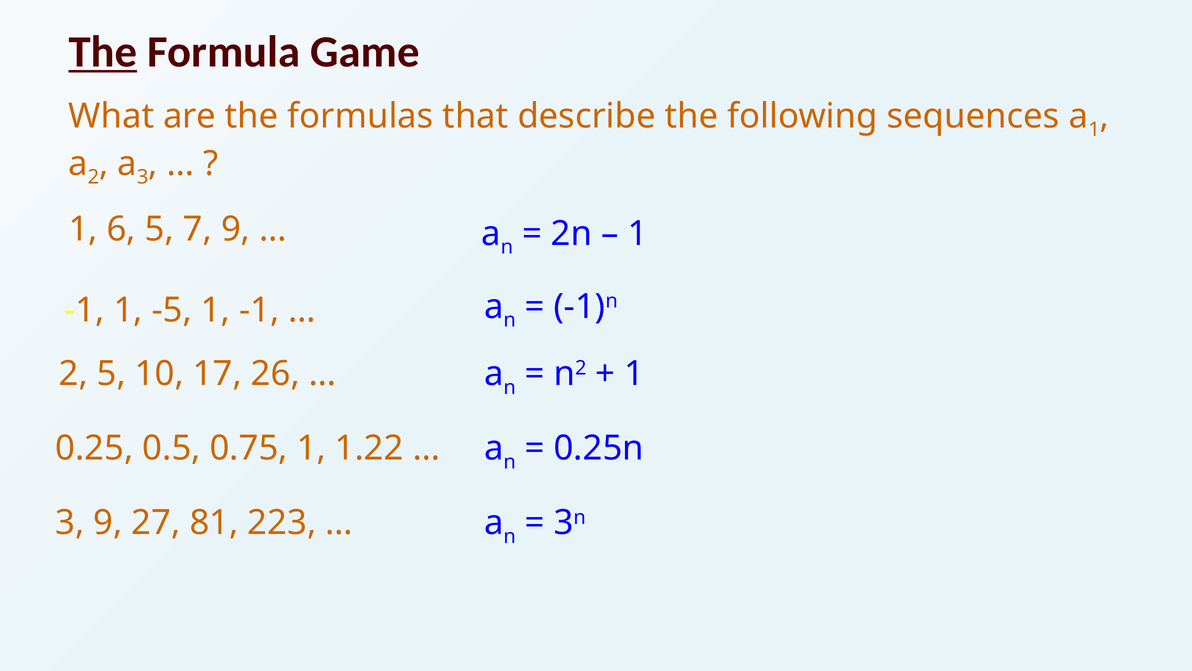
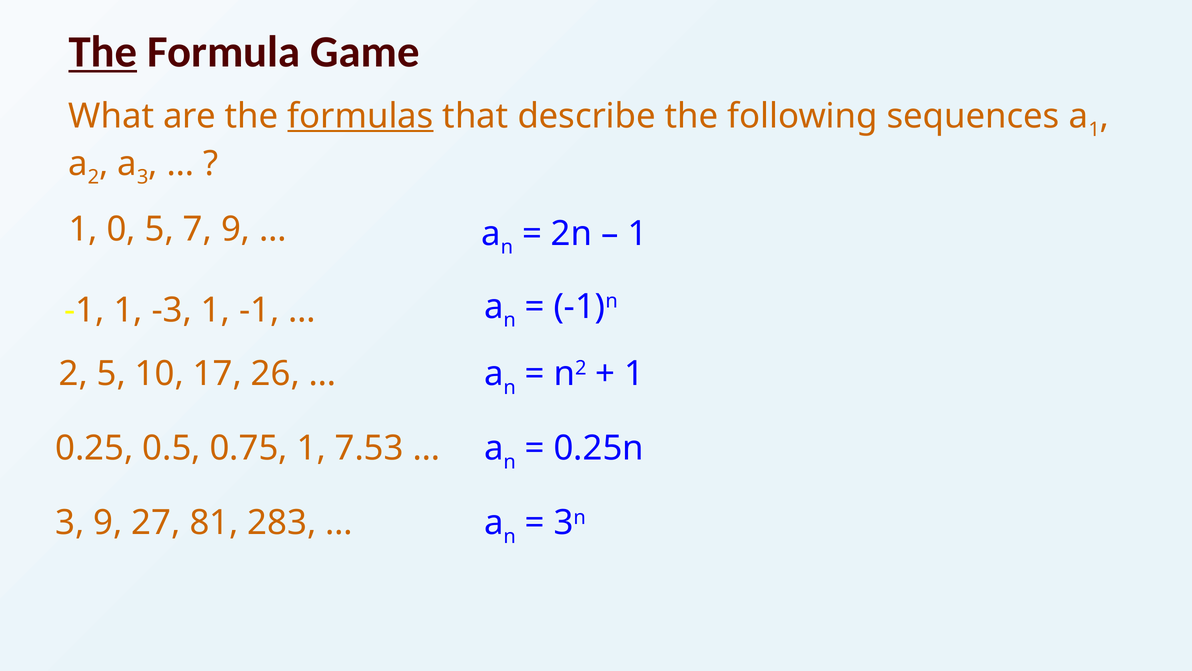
formulas underline: none -> present (360, 116)
6: 6 -> 0 (121, 229)
-5: -5 -> -3 (172, 310)
1.22: 1.22 -> 7.53 (369, 448)
223: 223 -> 283 (282, 523)
